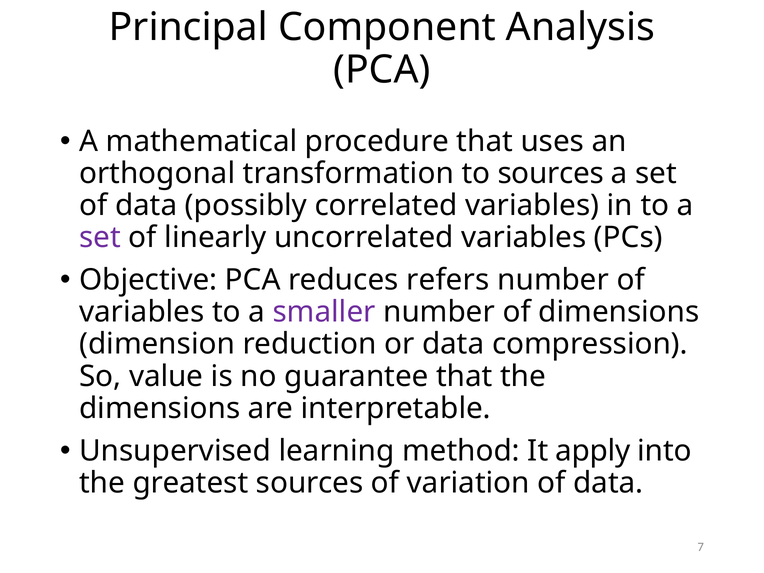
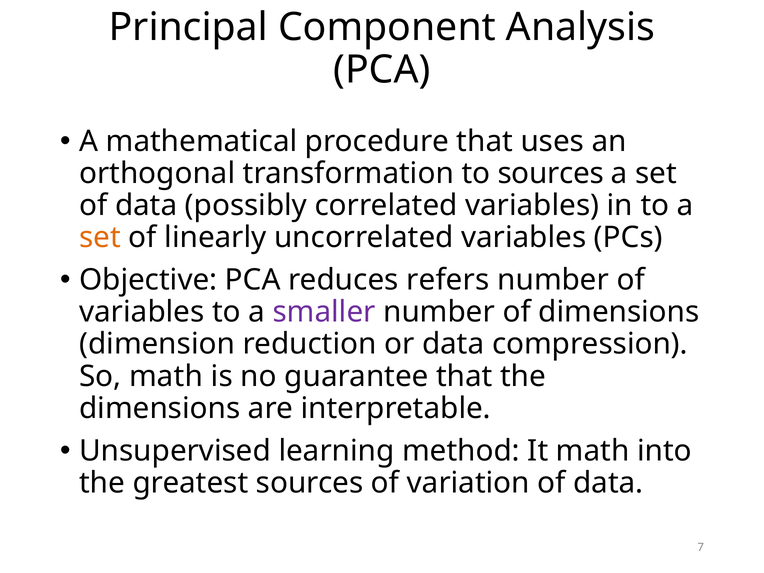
set colour: purple -> orange (100, 237)
So value: value -> math (166, 376)
It apply: apply -> math (593, 451)
